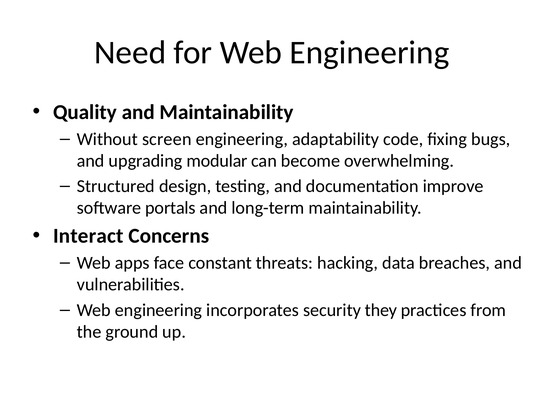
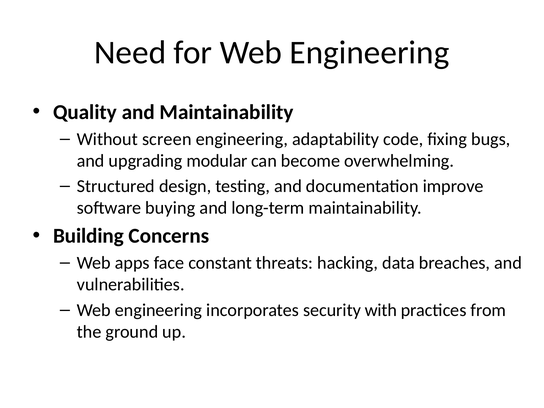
portals: portals -> buying (170, 208)
Interact: Interact -> Building (88, 236)
they: they -> with (381, 310)
